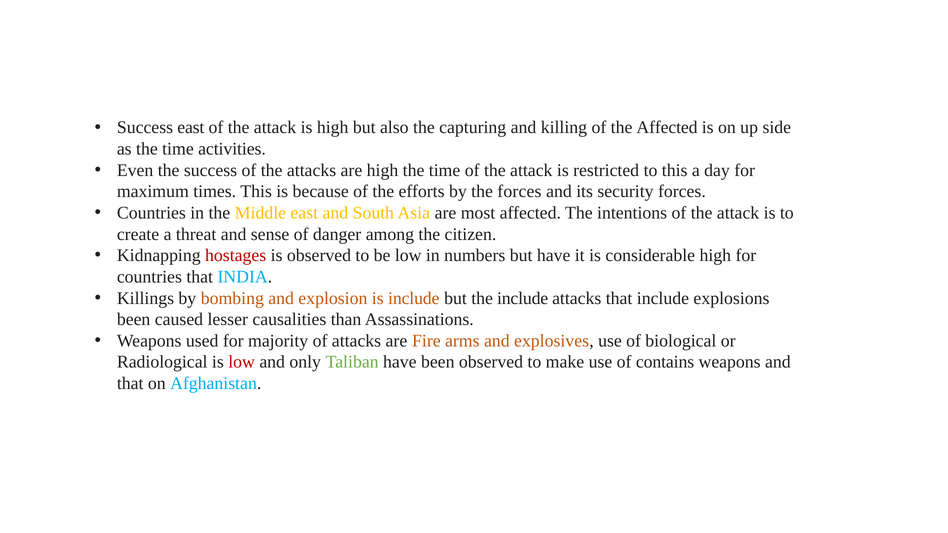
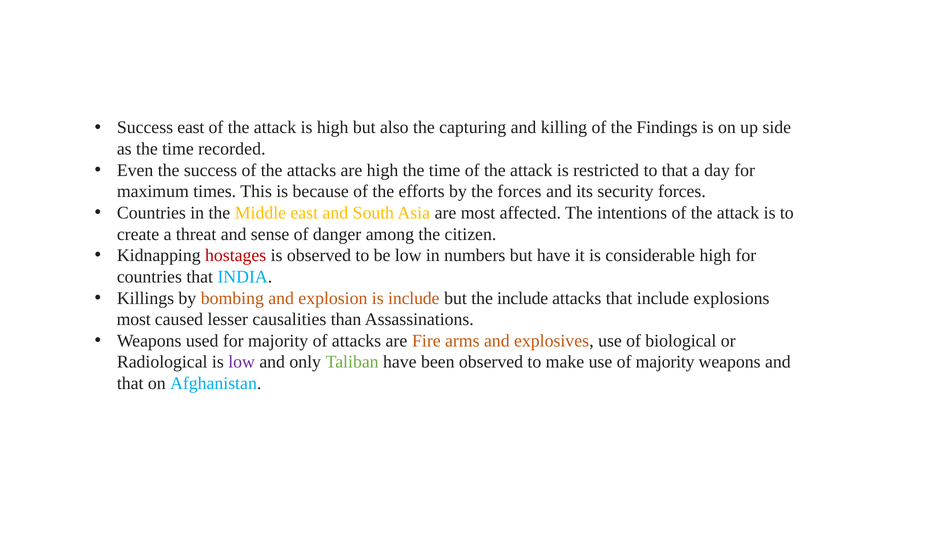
the Affected: Affected -> Findings (667, 128)
activities: activities -> recorded (232, 149)
to this: this -> that (675, 170)
been: been -> most (134, 320)
low colour: red -> purple (242, 362)
of contains: contains -> majority (665, 362)
